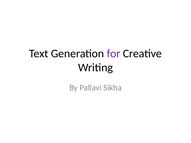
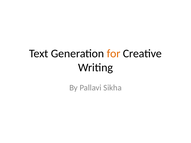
for colour: purple -> orange (114, 54)
